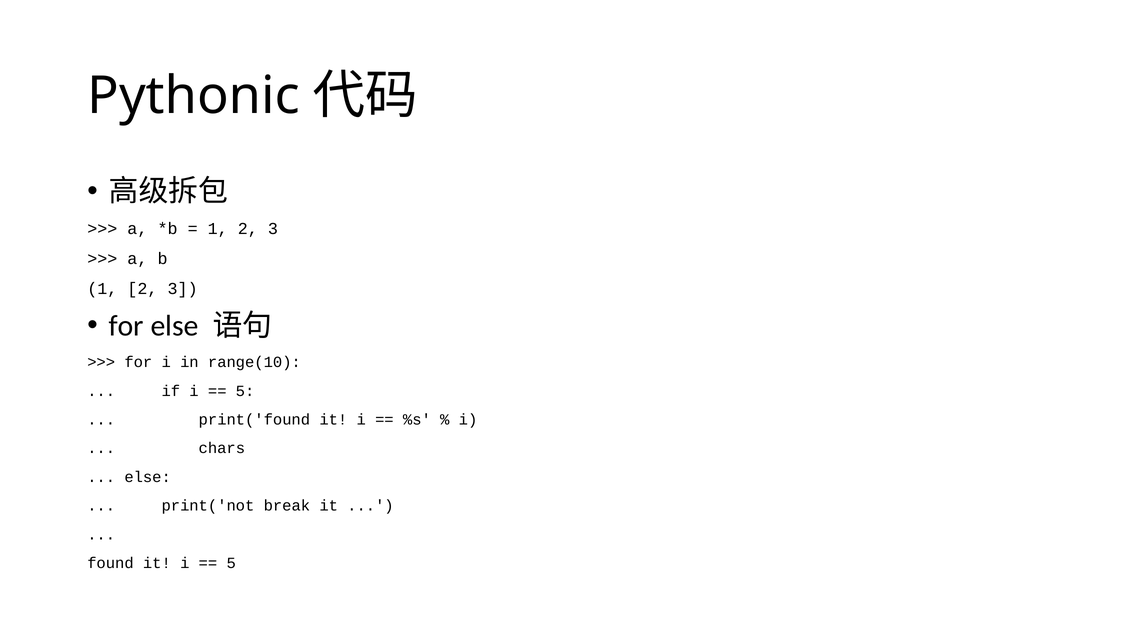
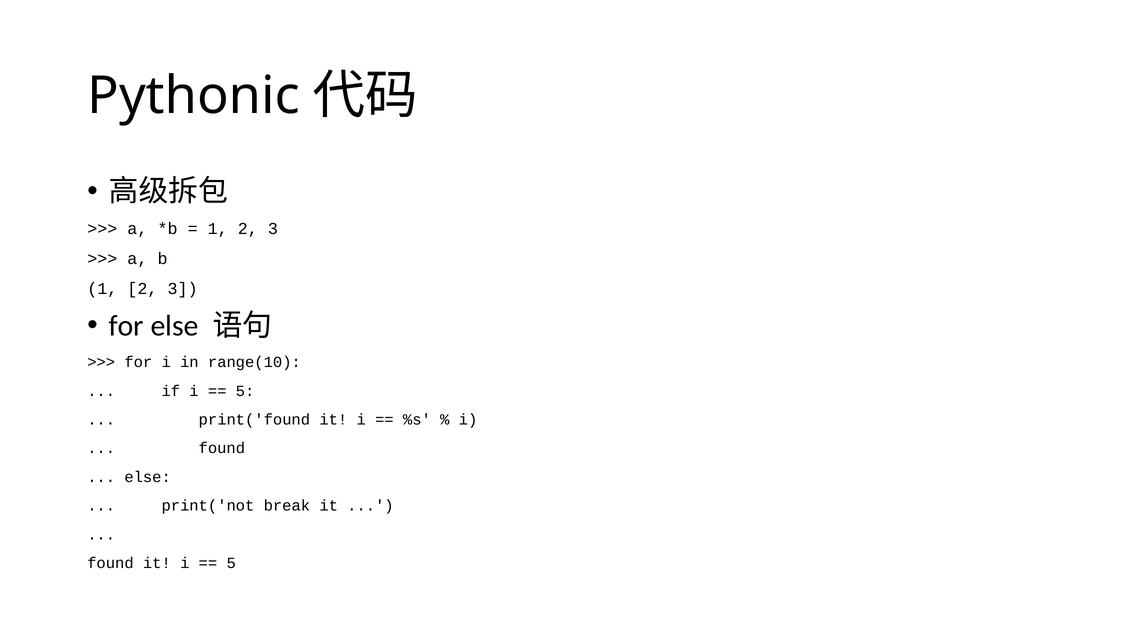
chars: chars -> found (222, 448)
